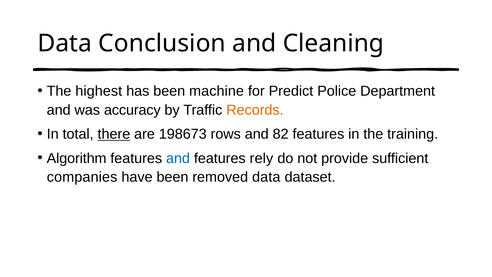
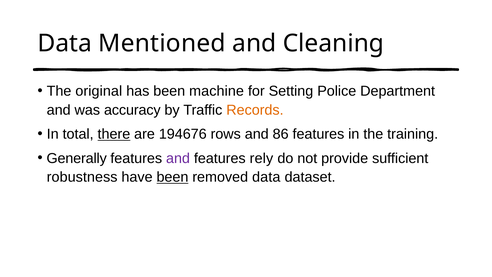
Conclusion: Conclusion -> Mentioned (162, 43)
highest: highest -> original (99, 91)
Predict: Predict -> Setting (291, 91)
198673: 198673 -> 194676 (183, 134)
82: 82 -> 86 (281, 134)
Algorithm: Algorithm -> Generally (77, 158)
and colour: blue -> purple (178, 158)
companies: companies -> robustness (82, 177)
been underline: none -> present (172, 177)
